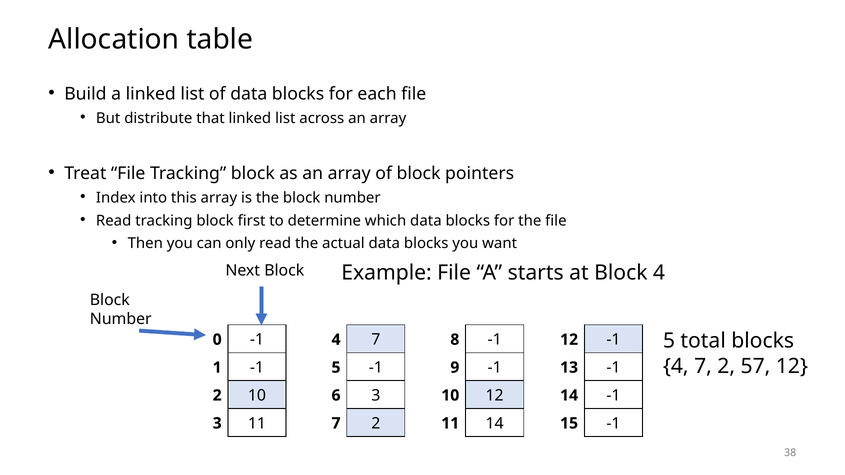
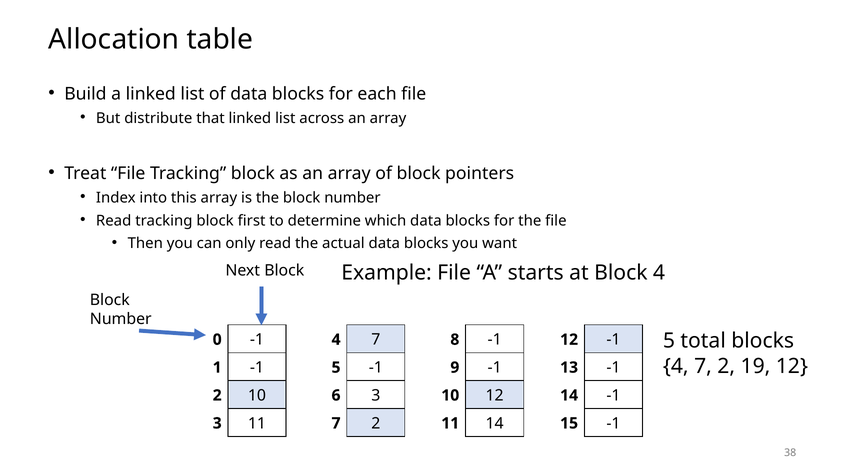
57: 57 -> 19 (755, 366)
